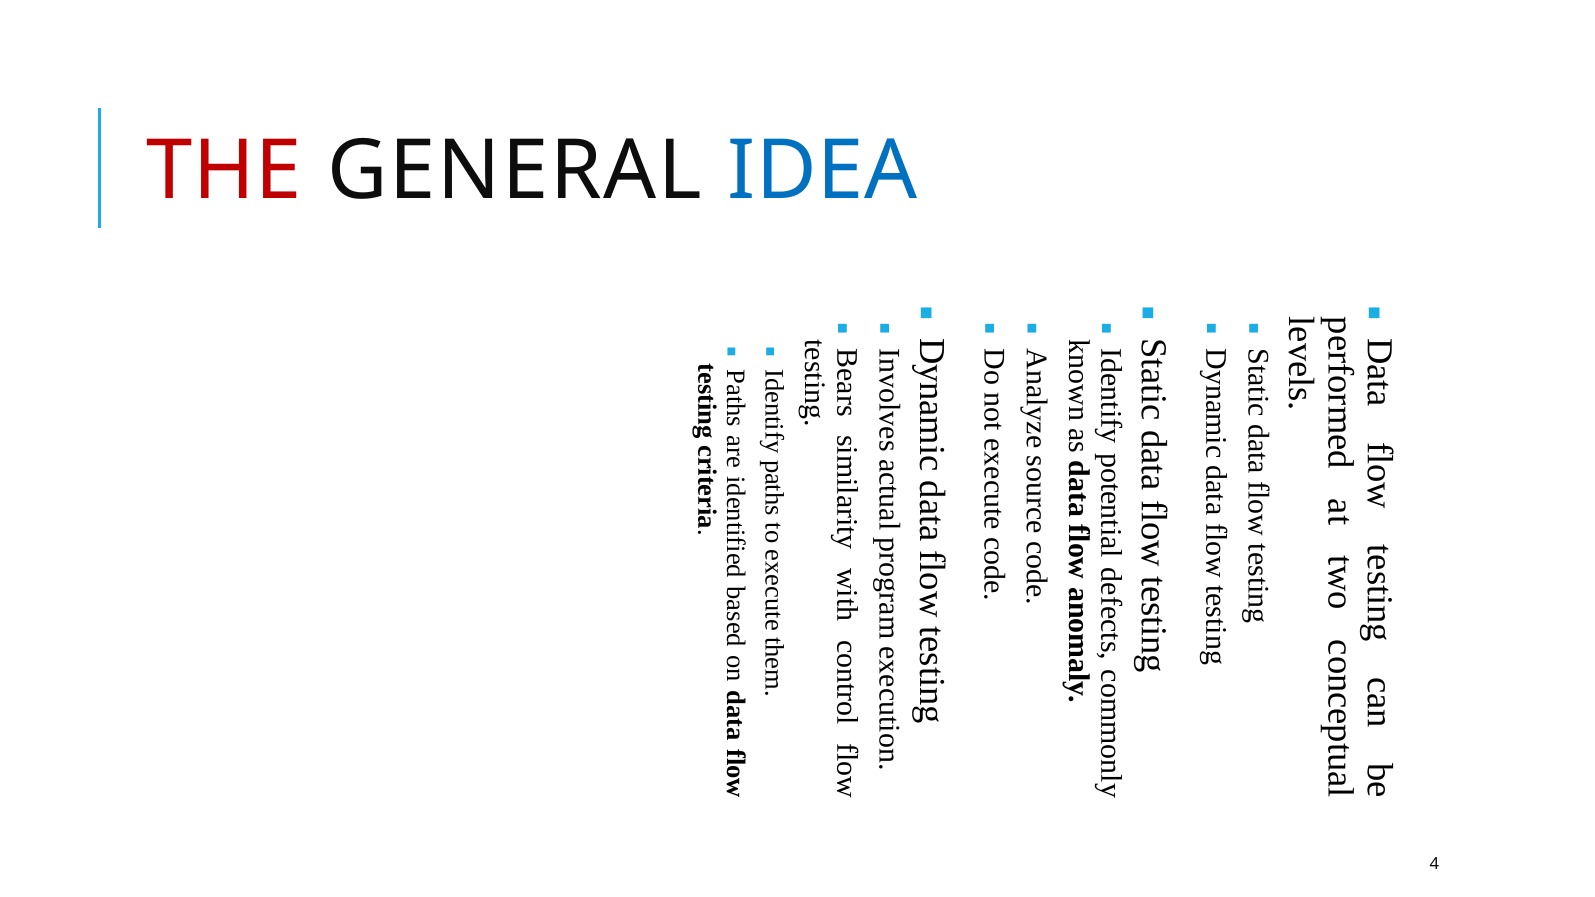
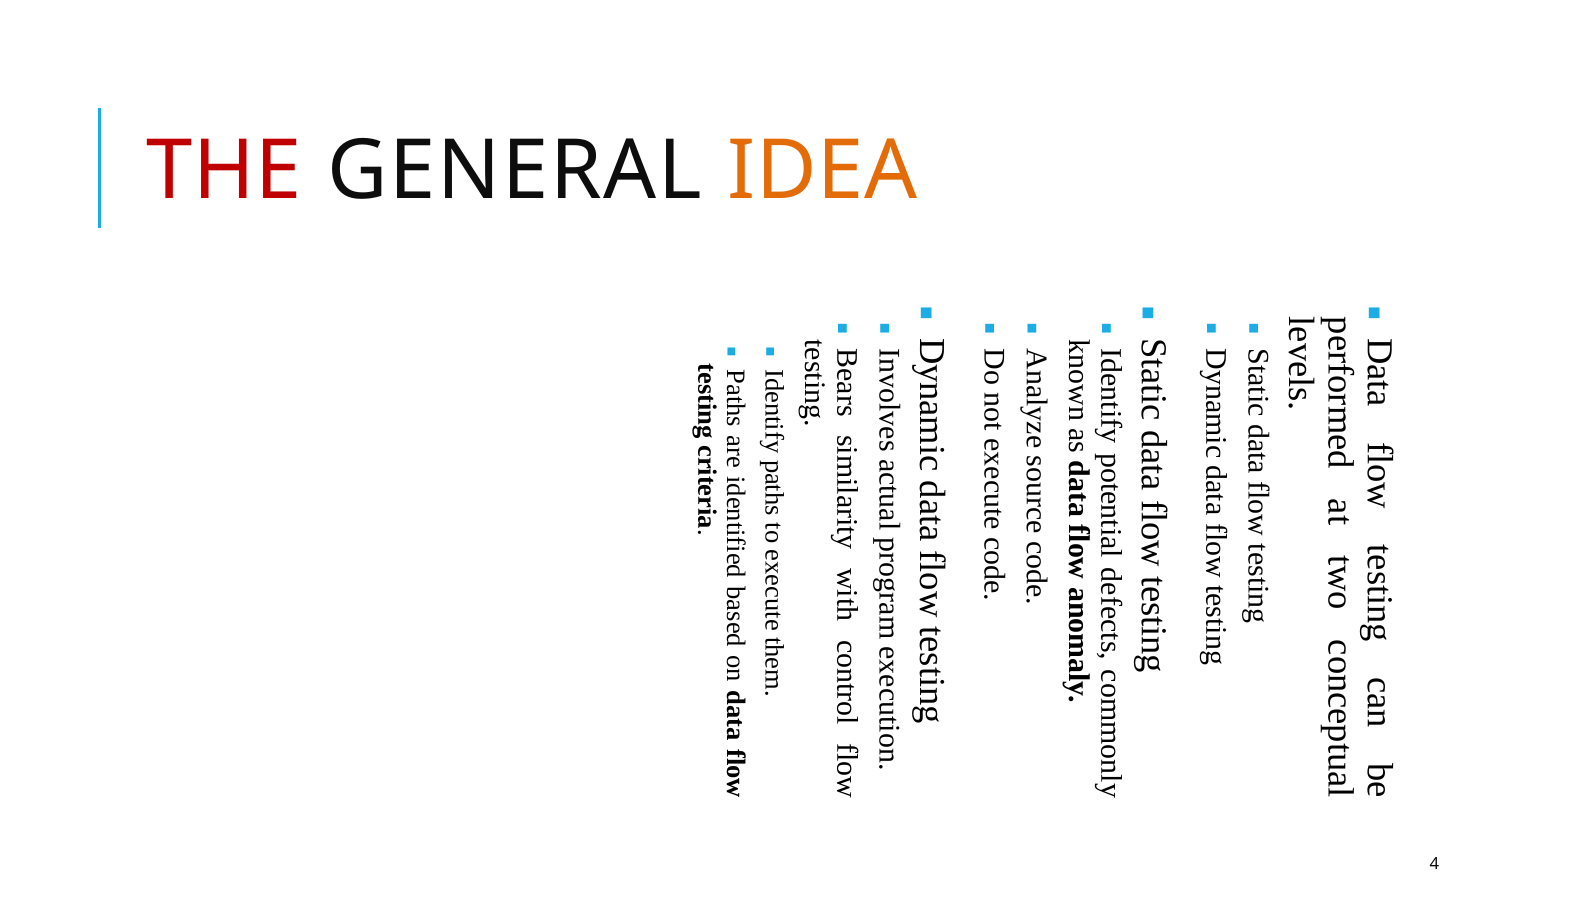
IDEA colour: blue -> orange (823, 171)
